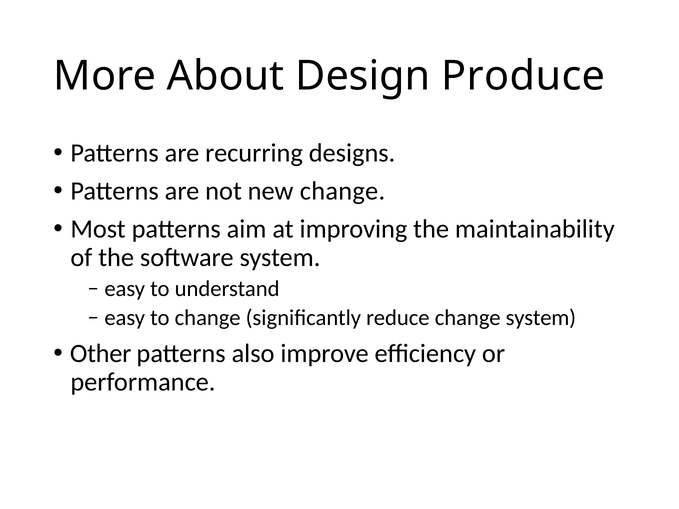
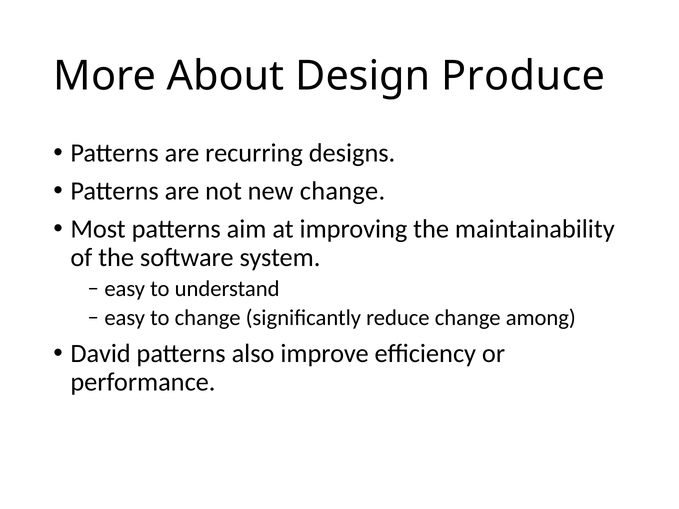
change system: system -> among (541, 318)
Other: Other -> David (101, 354)
